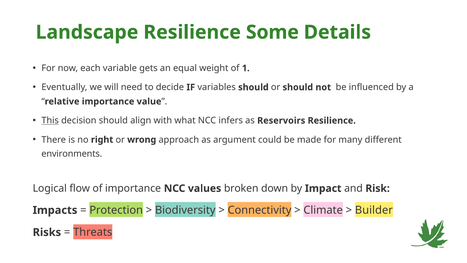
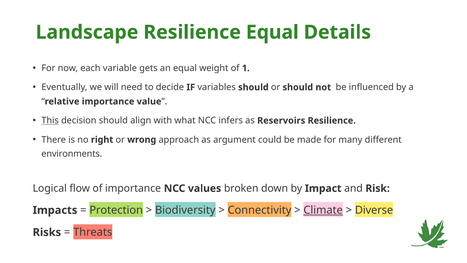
Resilience Some: Some -> Equal (272, 32)
Climate underline: none -> present (323, 210)
Builder: Builder -> Diverse (374, 210)
